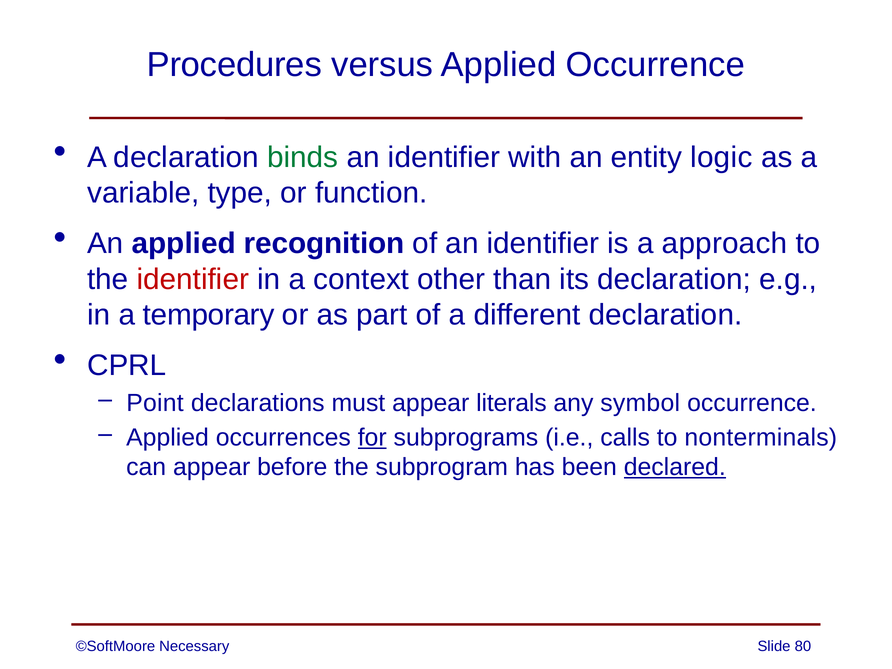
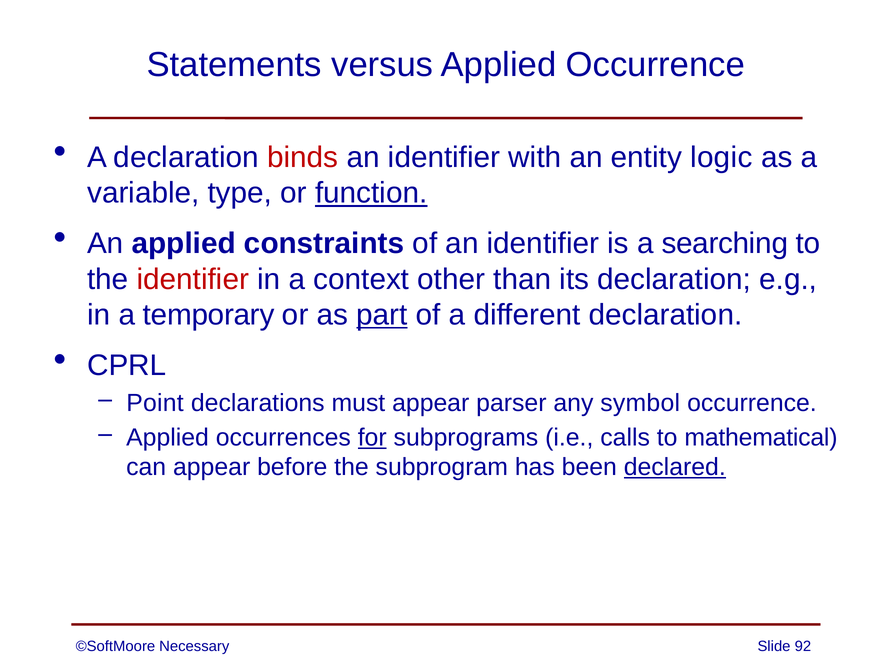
Procedures: Procedures -> Statements (234, 65)
binds colour: green -> red (303, 157)
function underline: none -> present (371, 193)
recognition: recognition -> constraints (324, 244)
approach: approach -> searching (725, 244)
part underline: none -> present (382, 315)
literals: literals -> parser (511, 403)
nonterminals: nonterminals -> mathematical (761, 438)
80: 80 -> 92 (803, 646)
